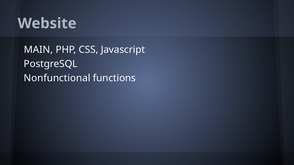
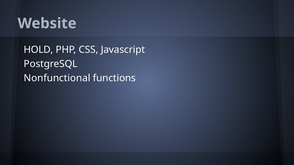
MAIN: MAIN -> HOLD (38, 50)
